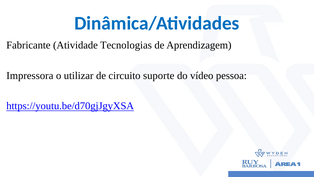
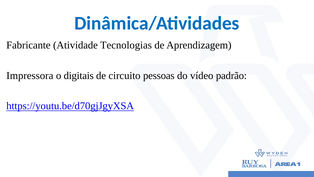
utilizar: utilizar -> digitais (79, 75)
suporte: suporte -> pessoas (159, 75)
pessoa: pessoa -> padrão (231, 75)
